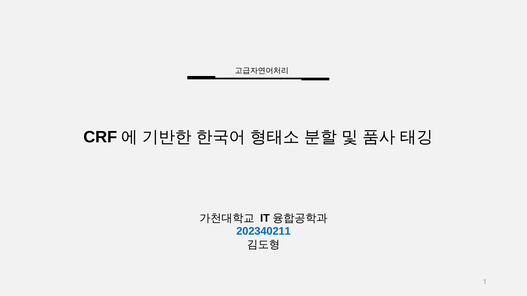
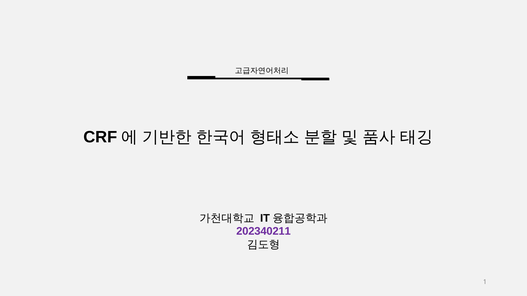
202340211 colour: blue -> purple (263, 232)
